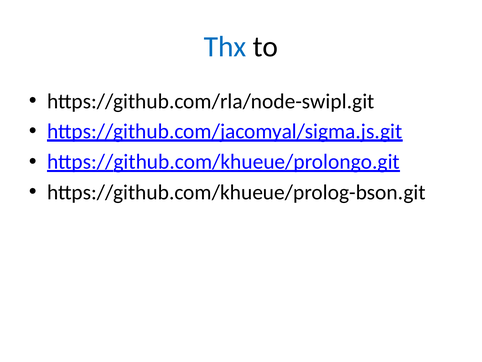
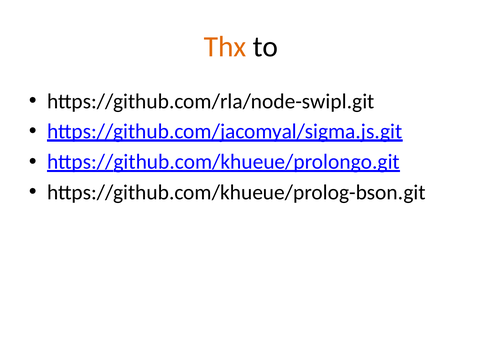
Thx colour: blue -> orange (225, 47)
